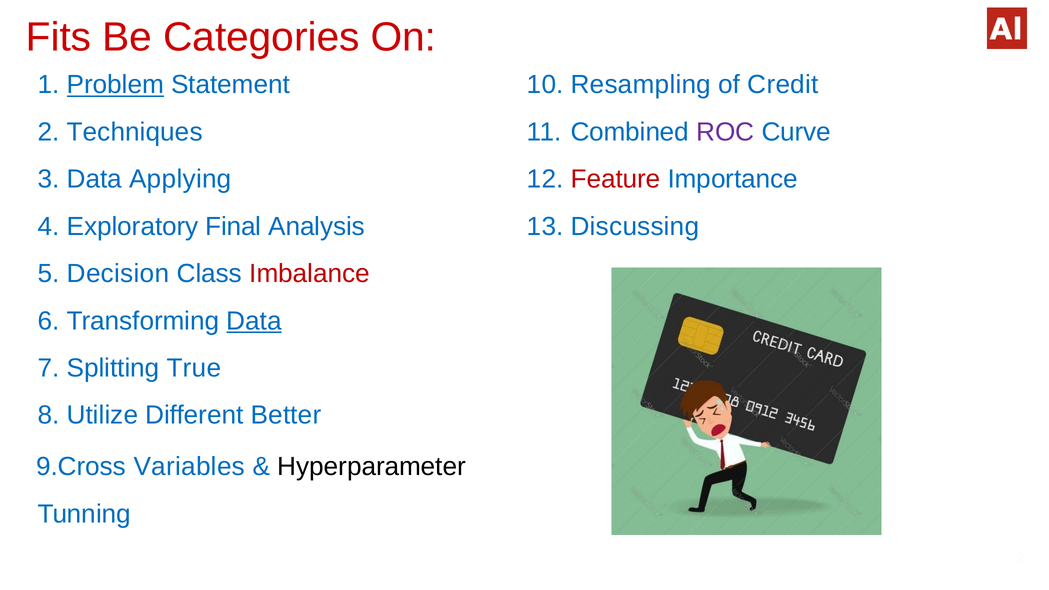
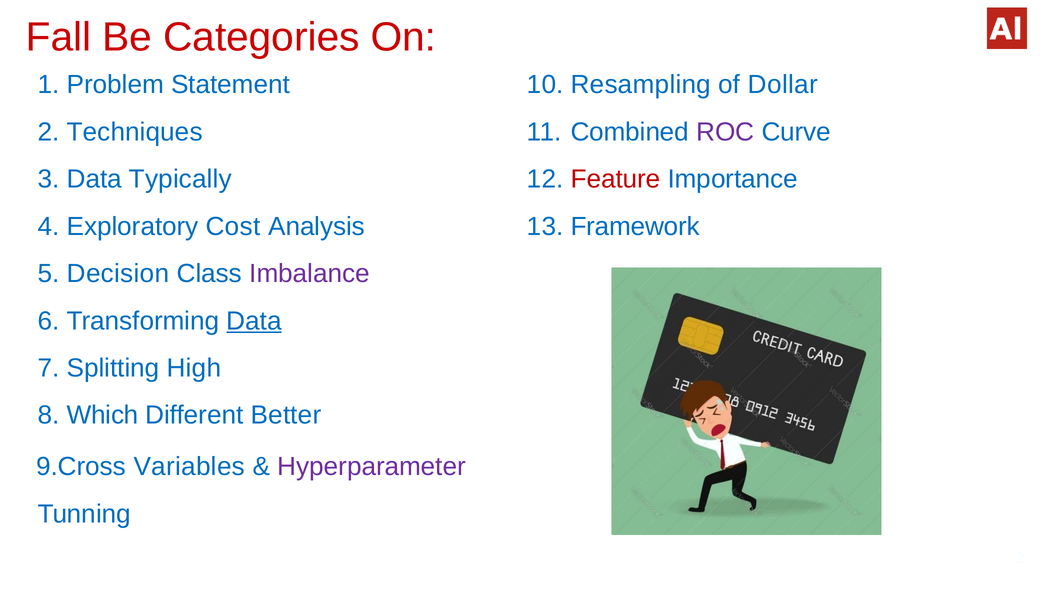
Fits: Fits -> Fall (59, 37)
Problem underline: present -> none (115, 85)
Credit: Credit -> Dollar (783, 85)
Applying: Applying -> Typically (180, 179)
Final: Final -> Cost (233, 226)
Discussing: Discussing -> Framework (635, 226)
Imbalance colour: red -> purple (309, 274)
True: True -> High (194, 368)
Utilize: Utilize -> Which (103, 415)
Hyperparameter colour: black -> purple (372, 467)
